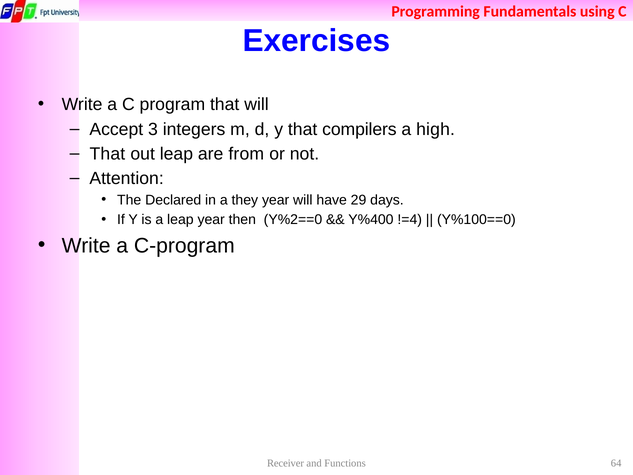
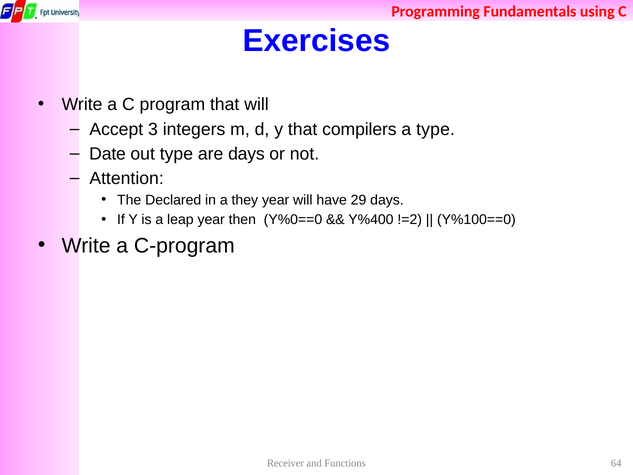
a high: high -> type (436, 129)
That: That -> Date (108, 154)
out leap: leap -> type (176, 154)
are from: from -> days (246, 154)
Y%2==0: Y%2==0 -> Y%0==0 (293, 220)
!=4: !=4 -> !=2 (410, 220)
